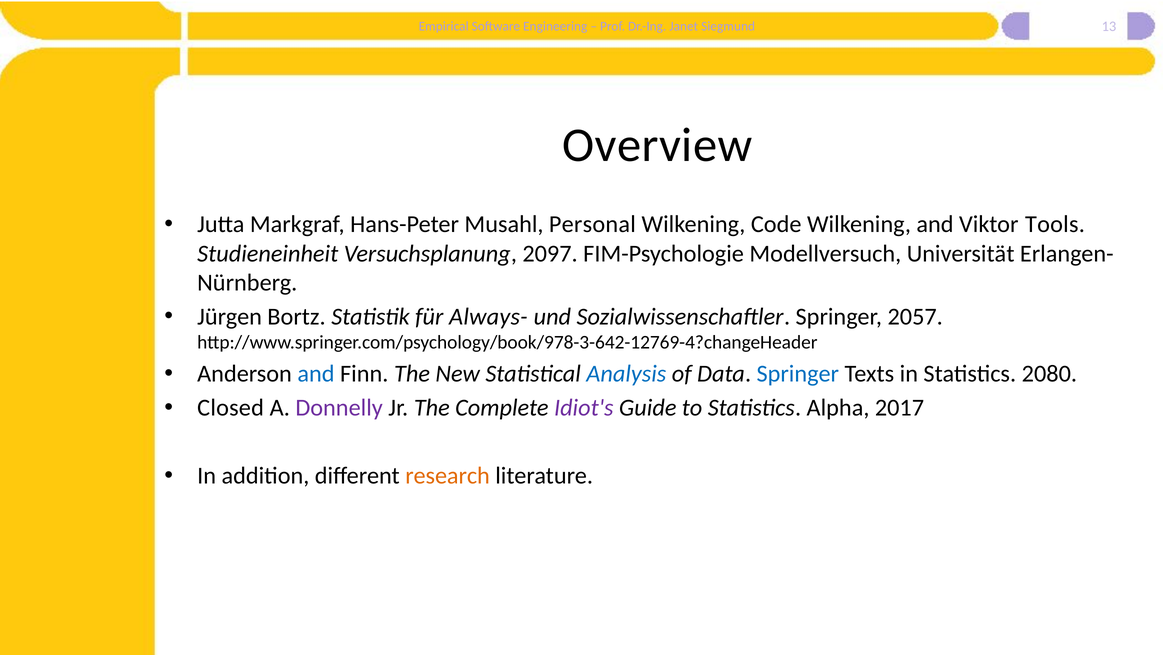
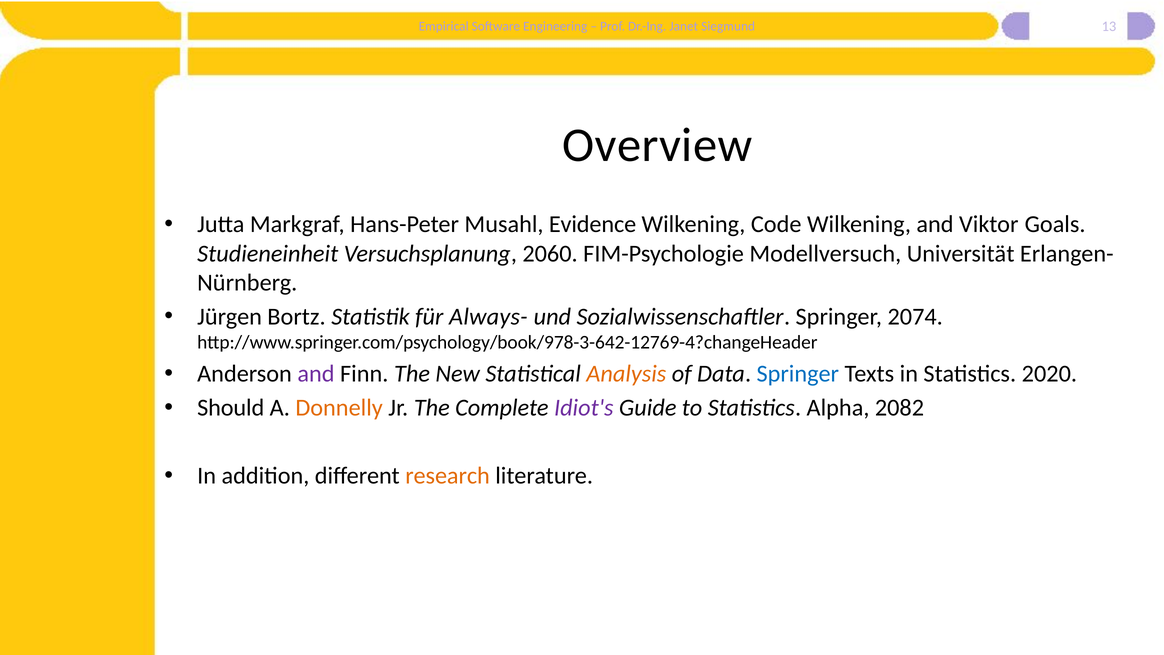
Personal: Personal -> Evidence (593, 224)
Tools: Tools -> Goals (1055, 224)
2097: 2097 -> 2060 (550, 253)
2057: 2057 -> 2074 (915, 317)
and colour: blue -> purple (316, 374)
Analysis colour: blue -> orange (626, 374)
2080: 2080 -> 2020 (1049, 374)
Closed: Closed -> Should (231, 408)
Donnelly colour: purple -> orange (339, 408)
2017: 2017 -> 2082 (899, 408)
